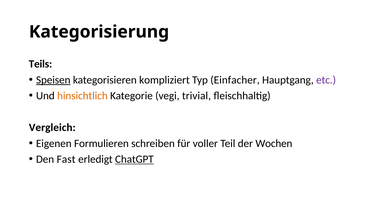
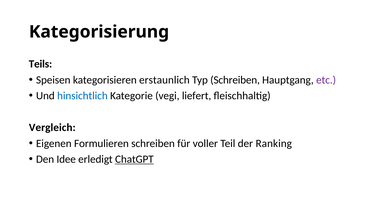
Speisen underline: present -> none (53, 80)
kompliziert: kompliziert -> erstaunlich (164, 80)
Typ Einfacher: Einfacher -> Schreiben (235, 80)
hinsichtlich colour: orange -> blue (82, 96)
trivial: trivial -> liefert (197, 96)
Wochen: Wochen -> Ranking (274, 144)
Fast: Fast -> Idee (66, 159)
